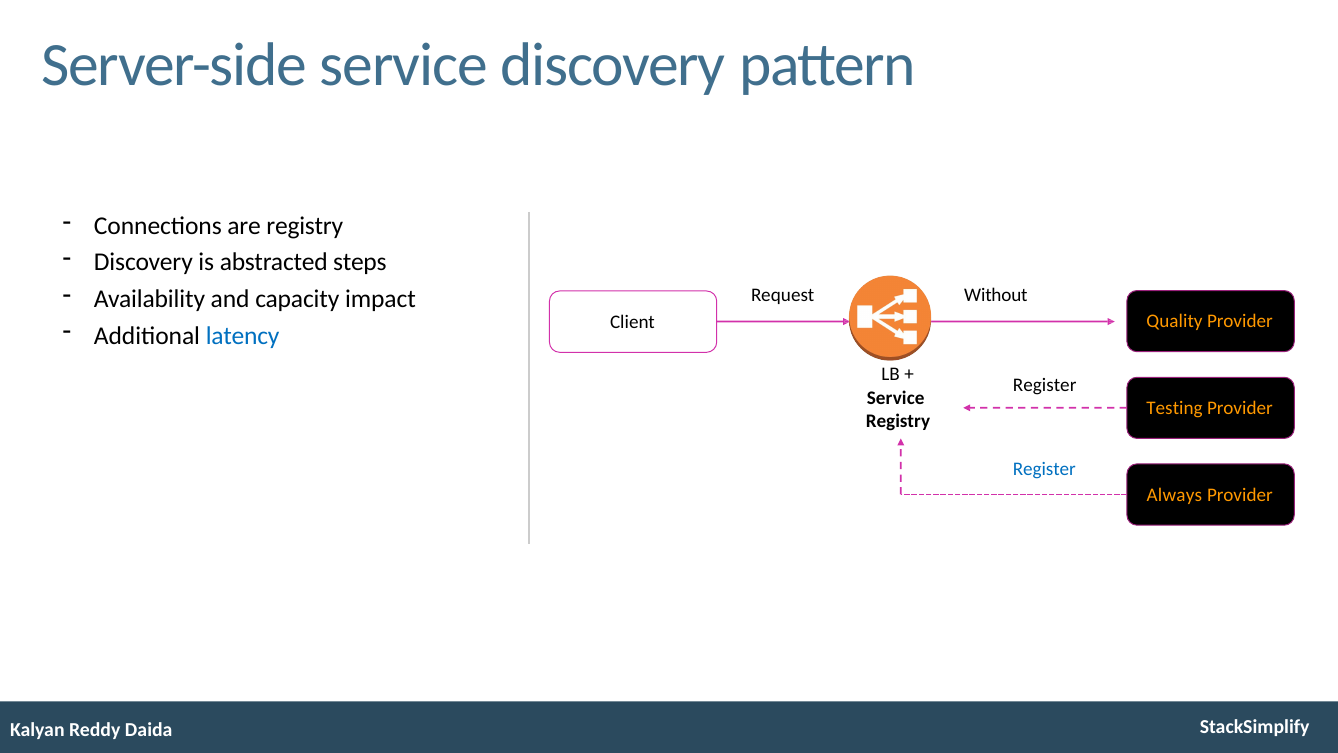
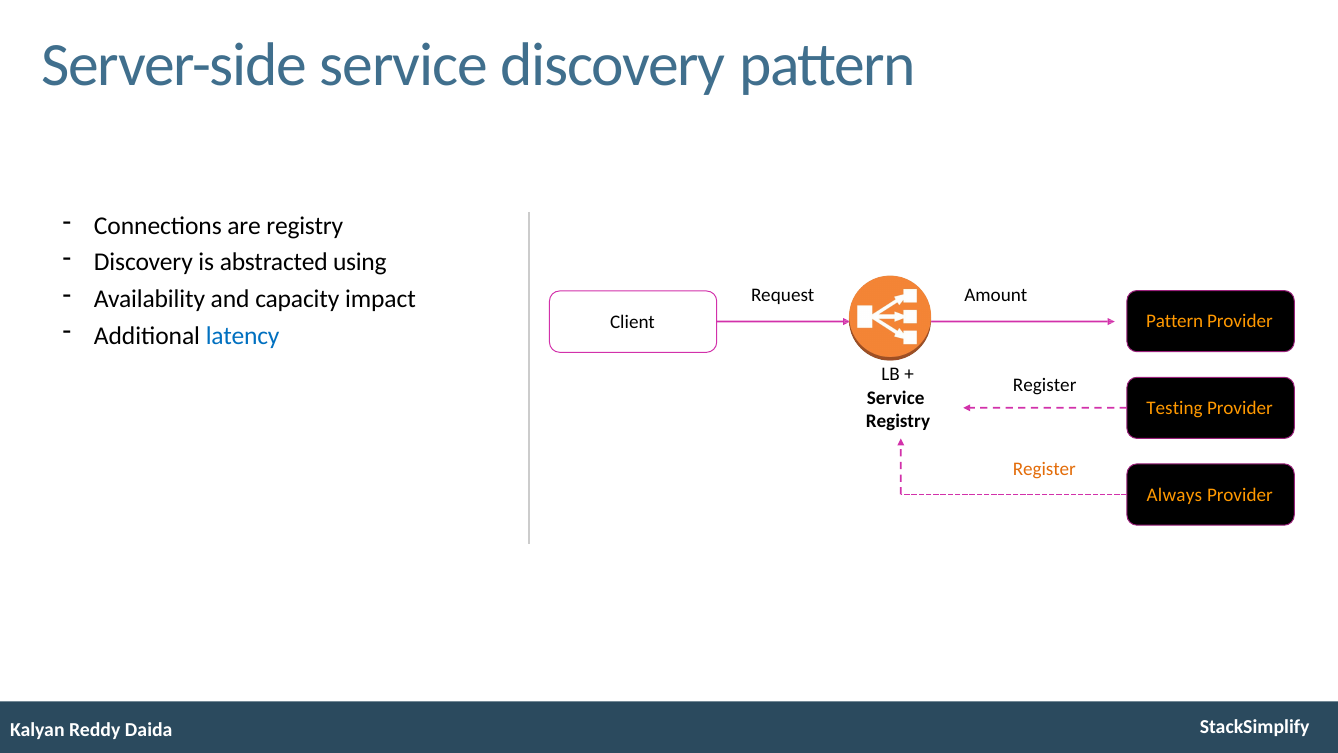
steps: steps -> using (360, 262)
Without: Without -> Amount (996, 295)
Quality: Quality -> Pattern (1175, 321)
Register colour: blue -> orange (1044, 469)
